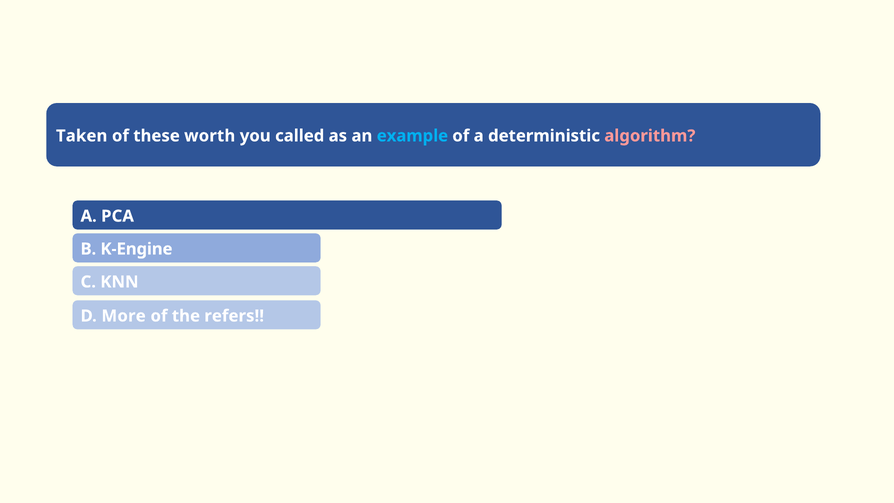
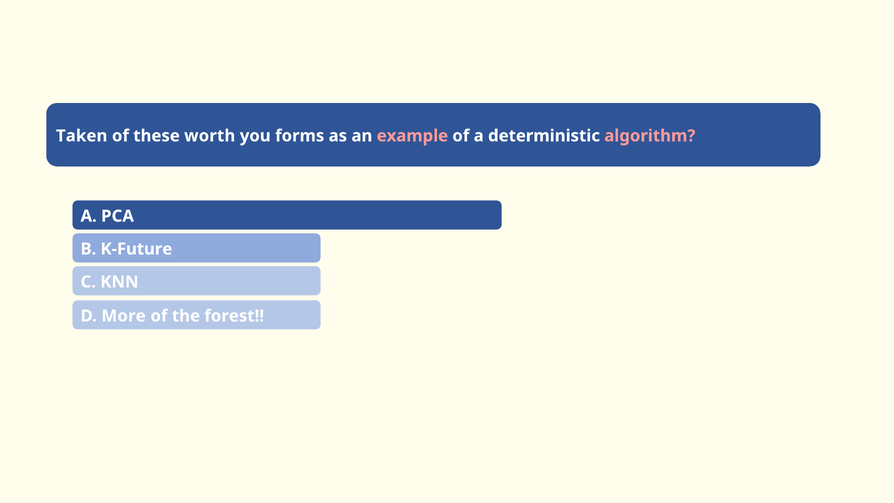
called: called -> forms (300, 136)
example colour: light blue -> pink (412, 136)
K-Engine: K-Engine -> K-Future (136, 249)
refers: refers -> forest (234, 316)
